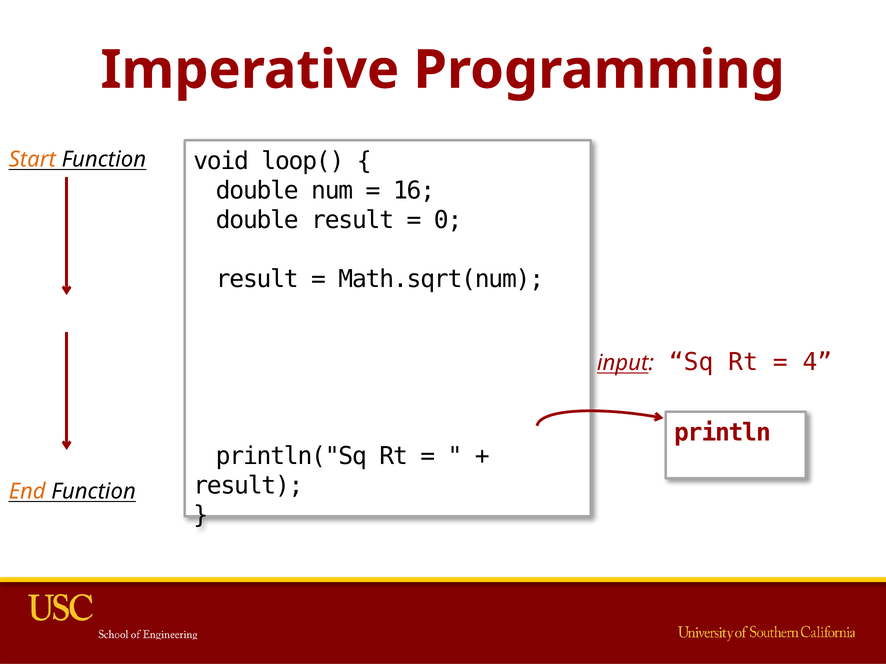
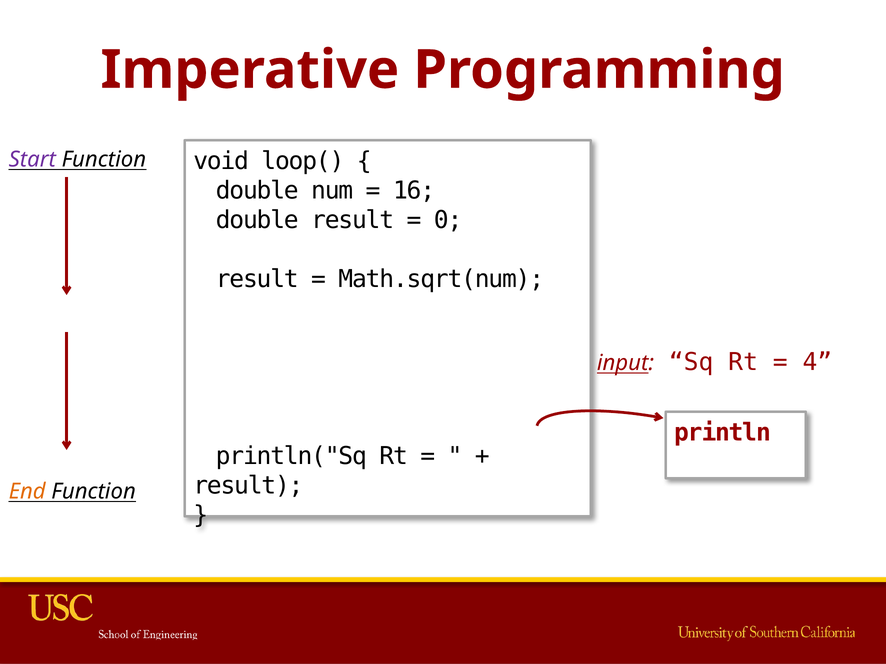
Start colour: orange -> purple (32, 159)
